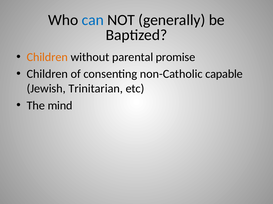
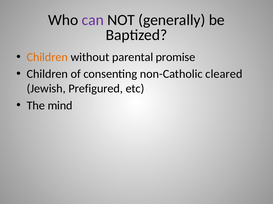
can colour: blue -> purple (93, 20)
capable: capable -> cleared (224, 74)
Trinitarian: Trinitarian -> Prefigured (96, 89)
